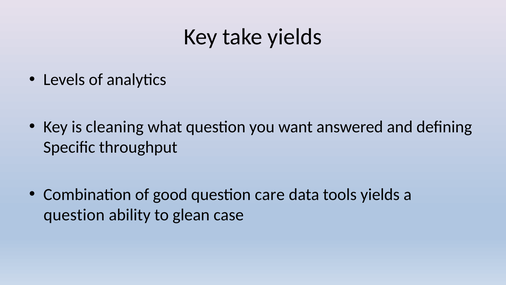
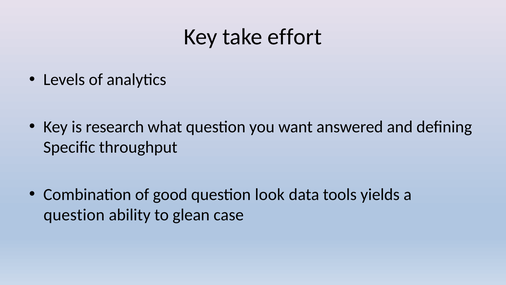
take yields: yields -> effort (295, 37)
cleaning: cleaning -> research (115, 127)
care: care -> look (270, 194)
